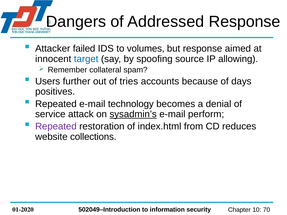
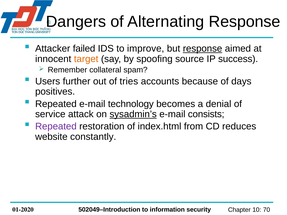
Addressed: Addressed -> Alternating (166, 22)
volumes: volumes -> improve (146, 49)
response underline: none -> present (203, 49)
target colour: blue -> orange (86, 59)
allowing: allowing -> success (238, 59)
perform: perform -> consists (206, 114)
collections: collections -> constantly (93, 137)
